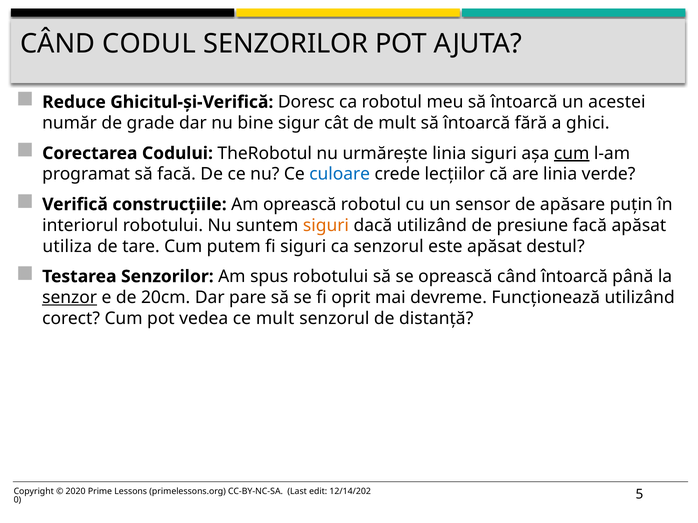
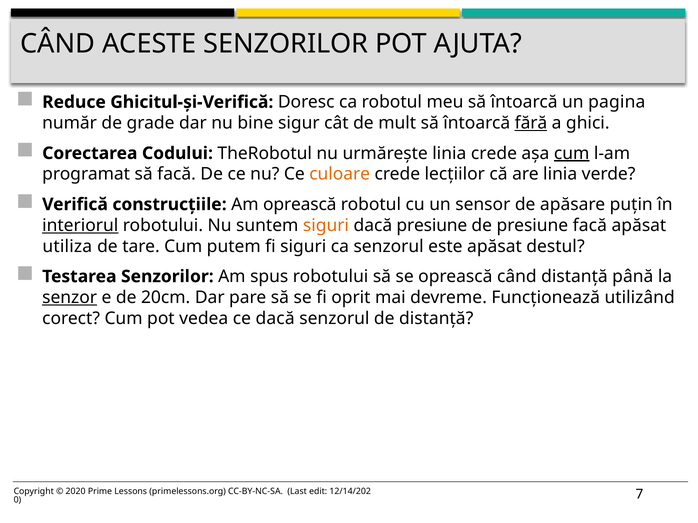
CODUL: CODUL -> ACESTE (149, 44)
acestei: acestei -> pagina (617, 102)
fără underline: none -> present (531, 123)
linia siguri: siguri -> crede (494, 153)
culoare colour: blue -> orange (340, 174)
interiorul underline: none -> present (80, 226)
dacă utilizând: utilizând -> presiune (432, 226)
când întoarcă: întoarcă -> distanță (574, 277)
ce mult: mult -> dacă (275, 319)
5: 5 -> 7 (639, 495)
